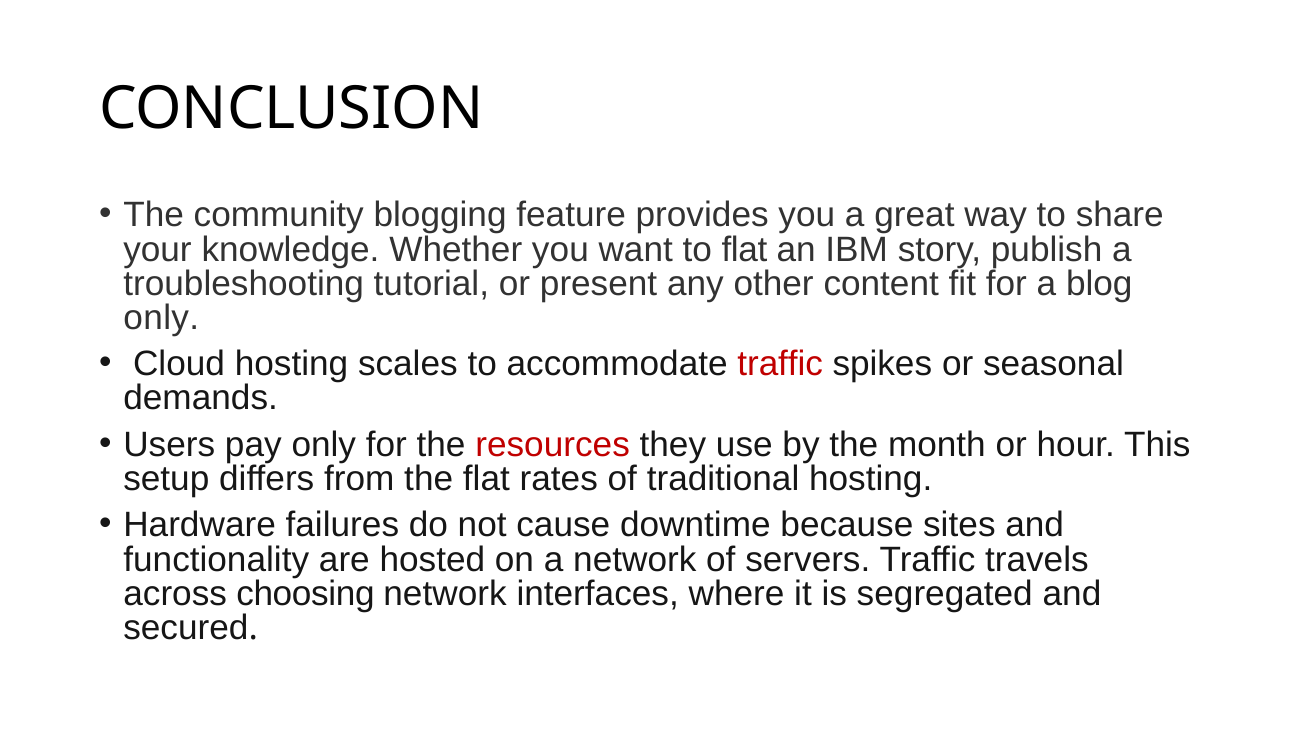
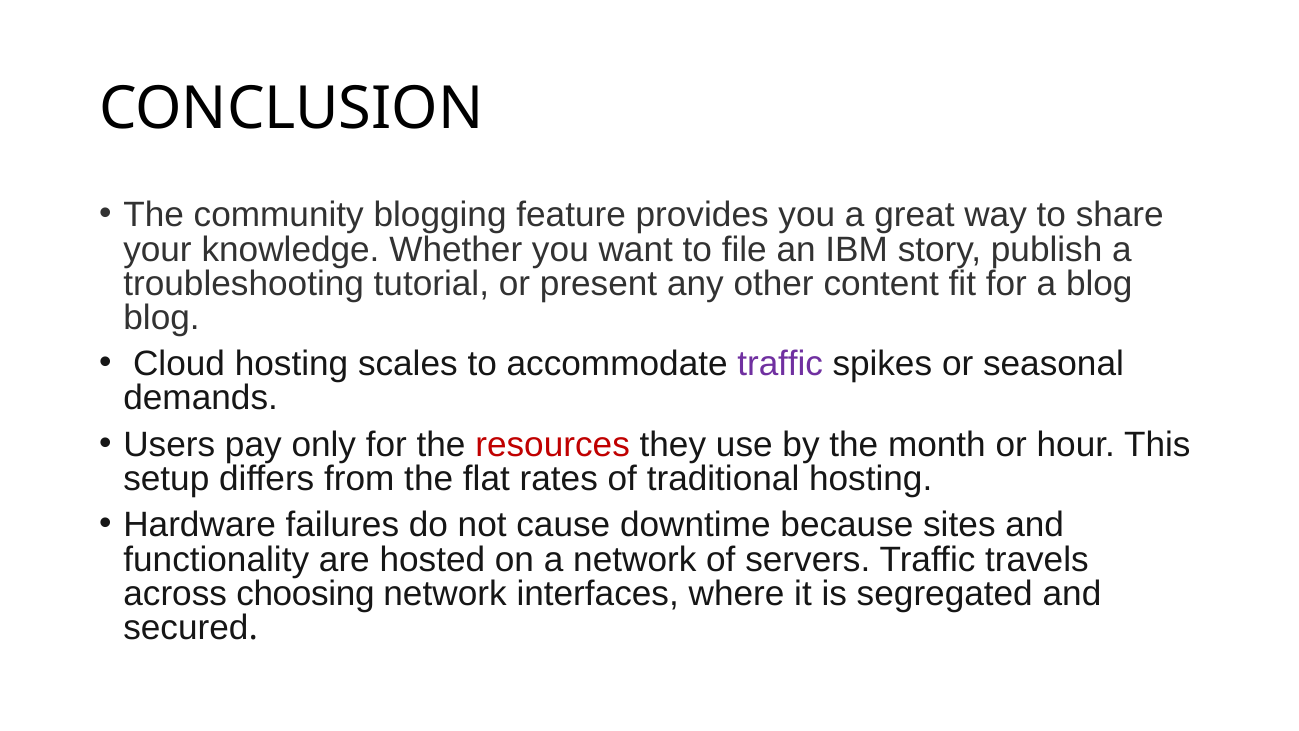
to flat: flat -> file (744, 249)
only: only -> blog (162, 318)
traffic colour: red -> purple (780, 364)
